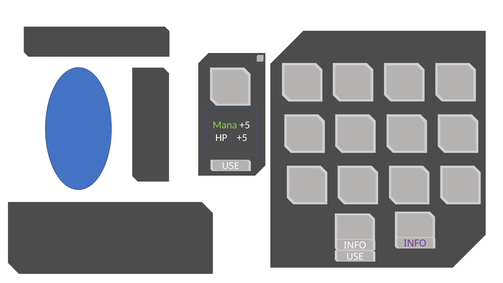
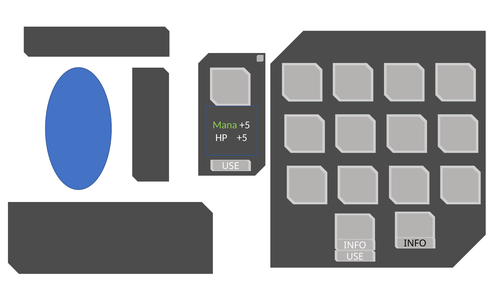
INFO colour: purple -> black (415, 243)
